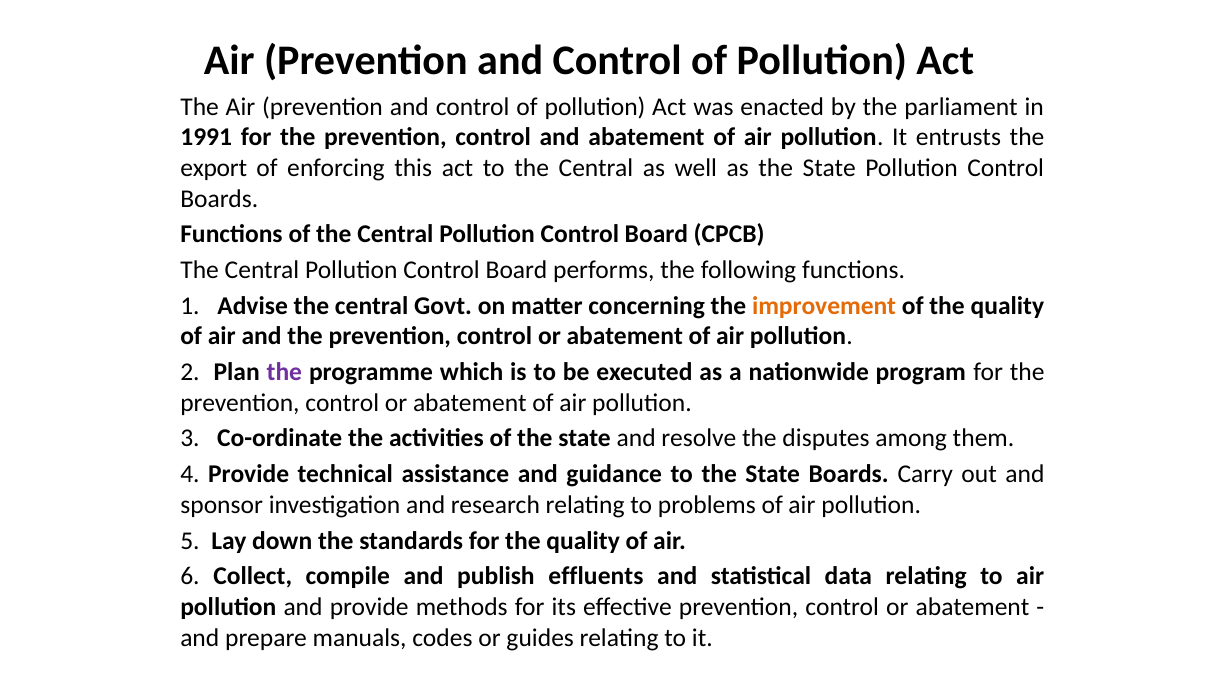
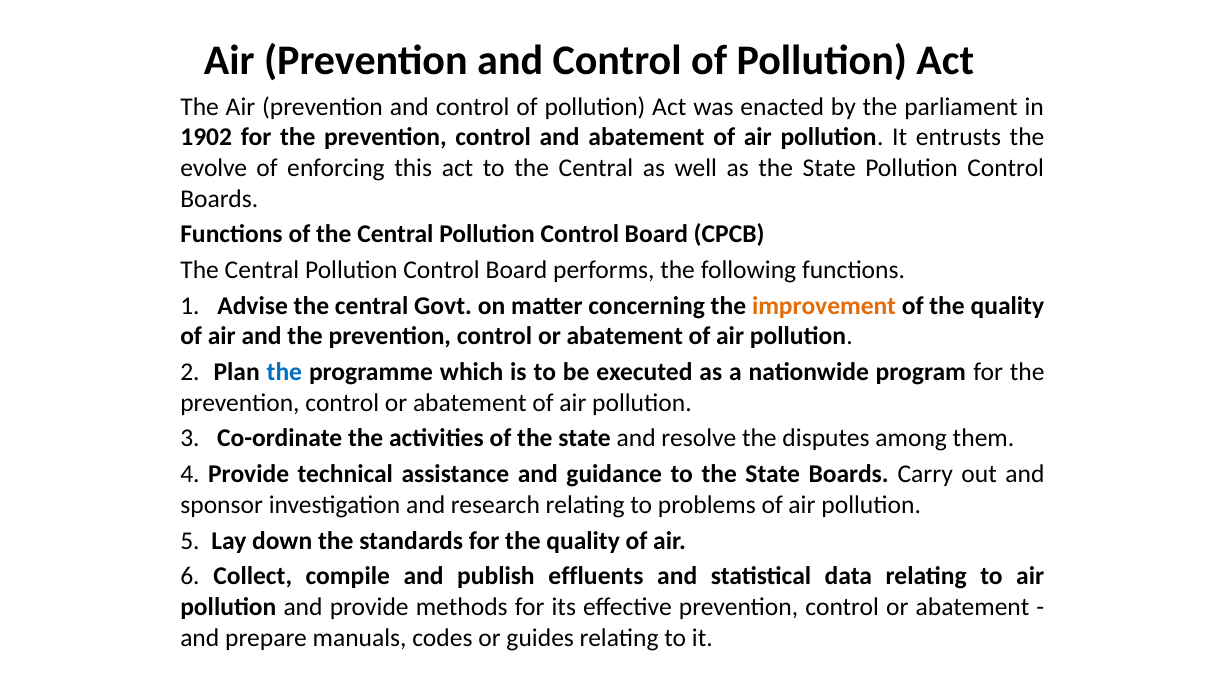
1991: 1991 -> 1902 (206, 137)
export: export -> evolve (214, 168)
the colour: purple -> blue (284, 372)
